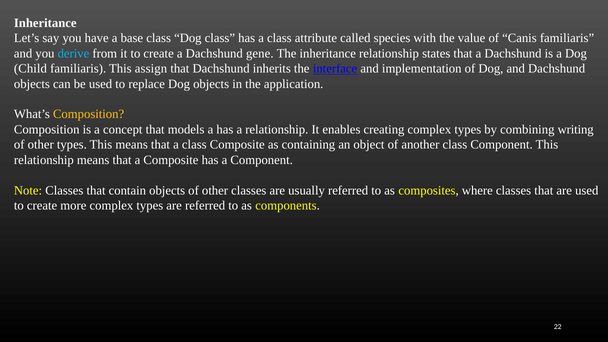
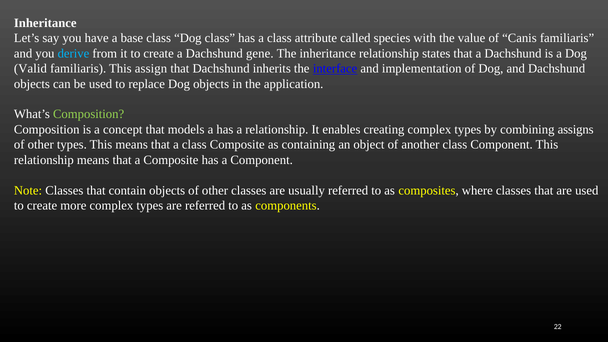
Child: Child -> Valid (30, 69)
Composition colour: yellow -> light green (89, 114)
writing: writing -> assigns (576, 130)
